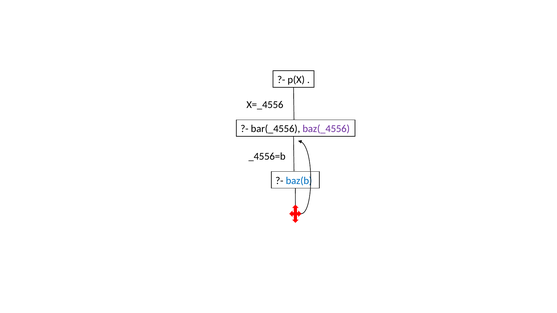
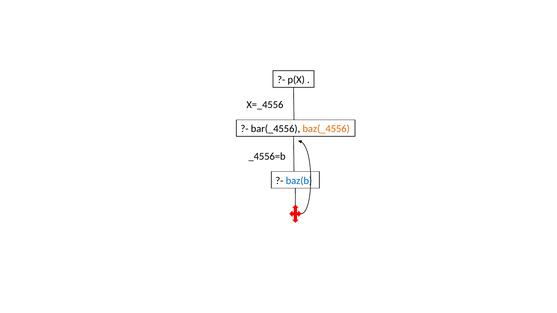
baz(_4556 colour: purple -> orange (326, 129)
